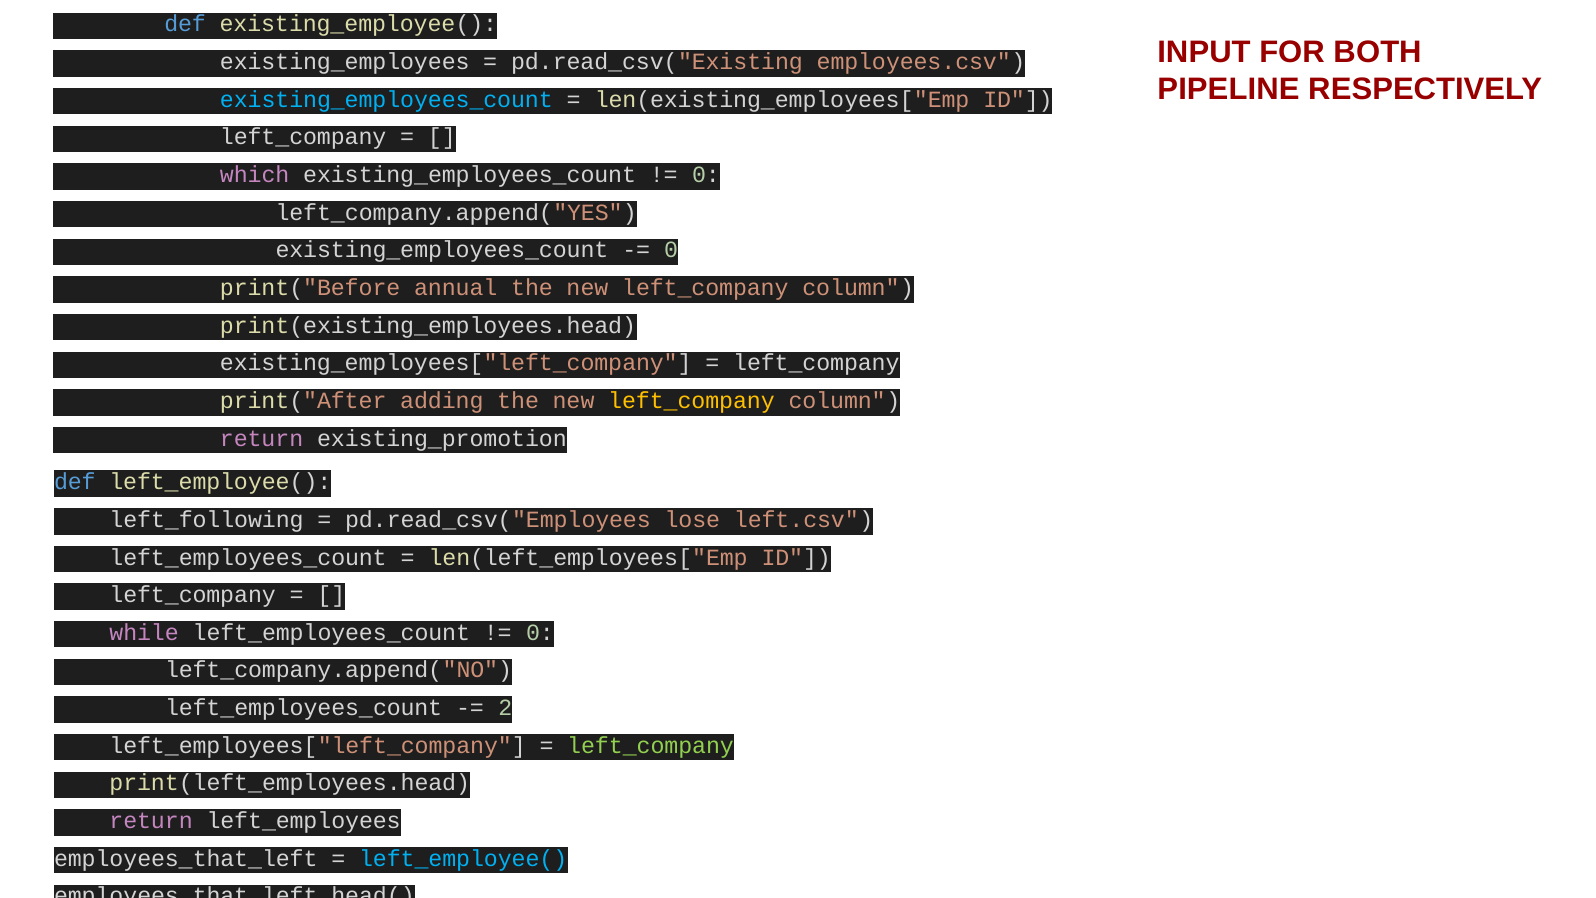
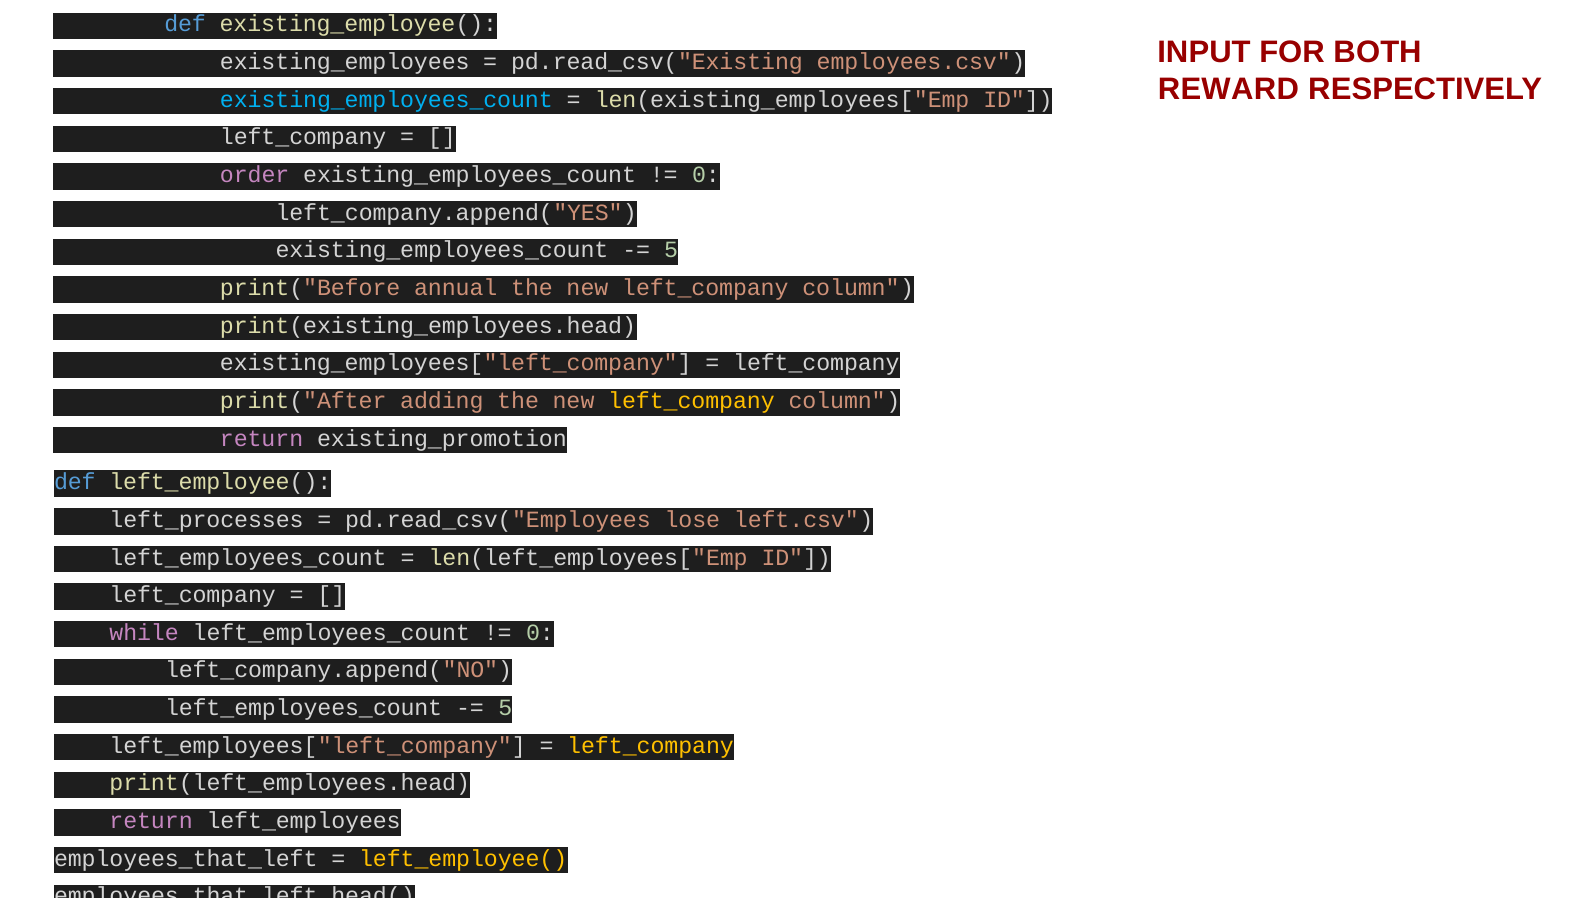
PIPELINE: PIPELINE -> REWARD (1228, 89)
which: which -> order (255, 175)
0: 0 -> 5 (671, 250)
left_following: left_following -> left_processes (207, 520)
2: 2 -> 5 (505, 708)
left_company colour: light green -> yellow (651, 745)
left_employee( colour: light blue -> yellow (463, 858)
